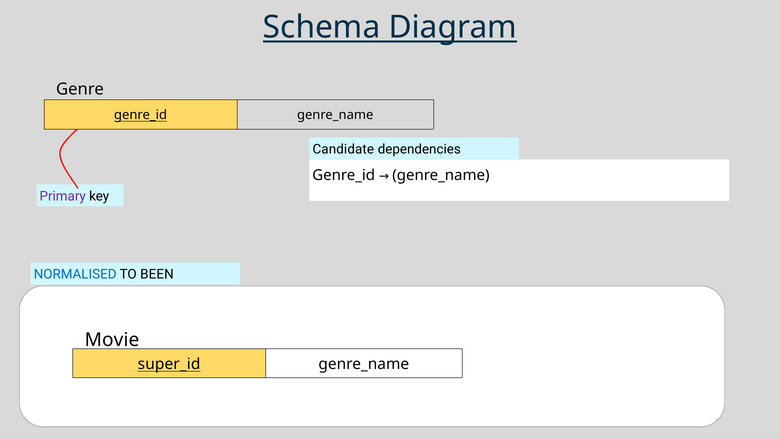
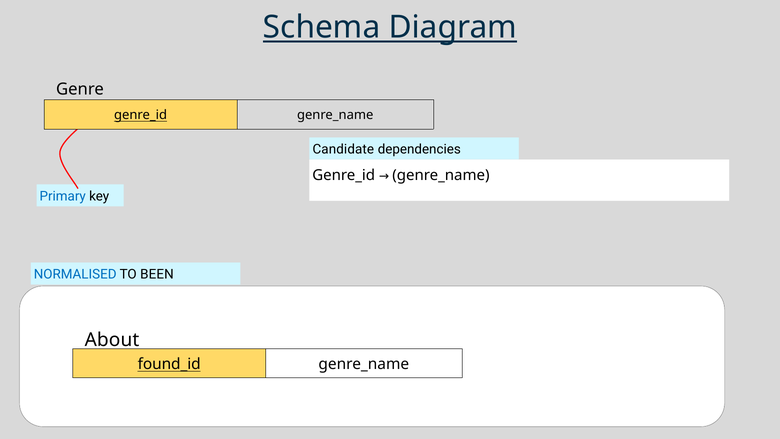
Primary colour: purple -> blue (63, 196)
Movie: Movie -> About (112, 340)
super_id: super_id -> found_id (169, 364)
